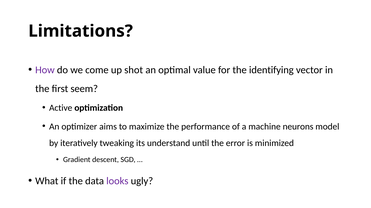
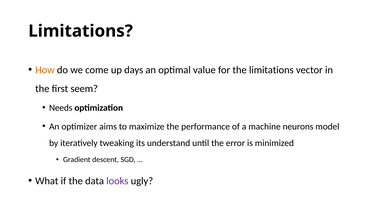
How colour: purple -> orange (45, 70)
shot: shot -> days (134, 70)
the identifying: identifying -> limitations (271, 70)
Active: Active -> Needs (61, 108)
